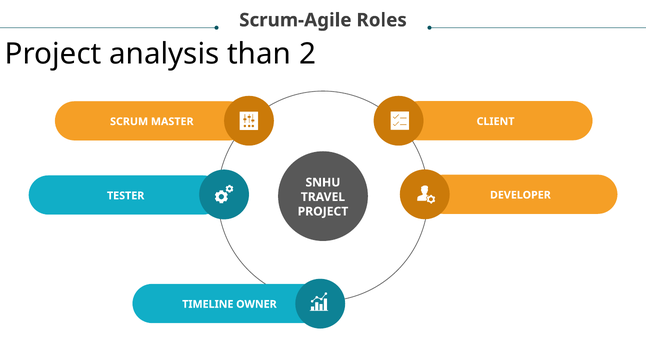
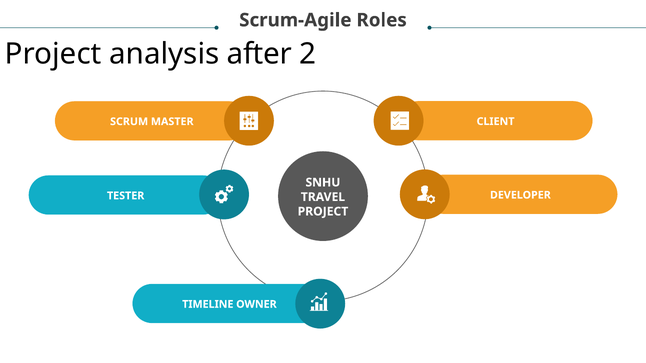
than: than -> after (259, 54)
